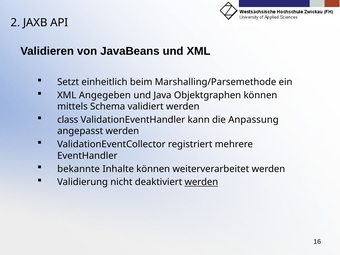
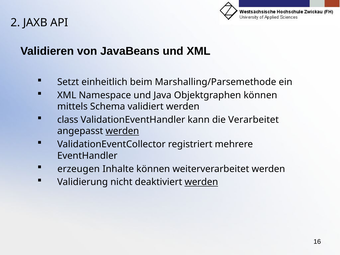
Angegeben: Angegeben -> Namespace (105, 95)
Anpassung: Anpassung -> Verarbeitet (254, 120)
werden underline: none -> present (122, 131)
bekannte: bekannte -> erzeugen (79, 169)
